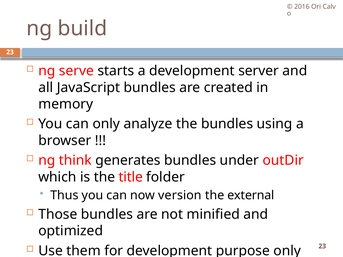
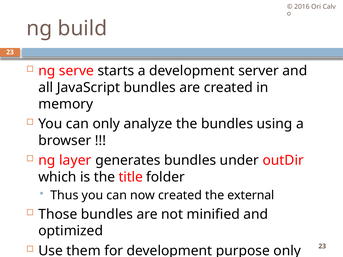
think: think -> layer (75, 161)
now version: version -> created (180, 195)
